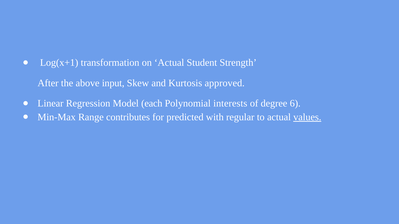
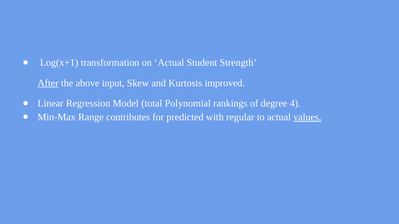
After underline: none -> present (48, 83)
approved: approved -> improved (225, 83)
each: each -> total (152, 104)
interests: interests -> rankings (230, 104)
6: 6 -> 4 (295, 104)
